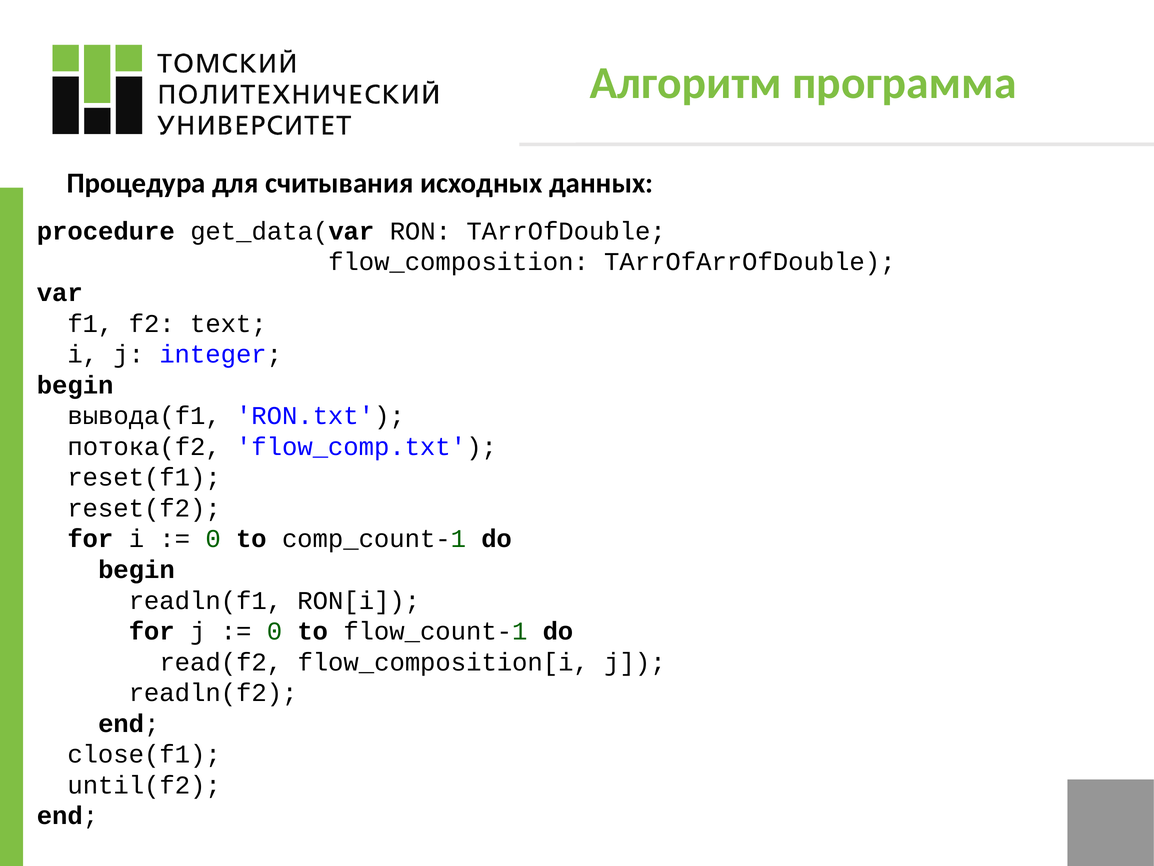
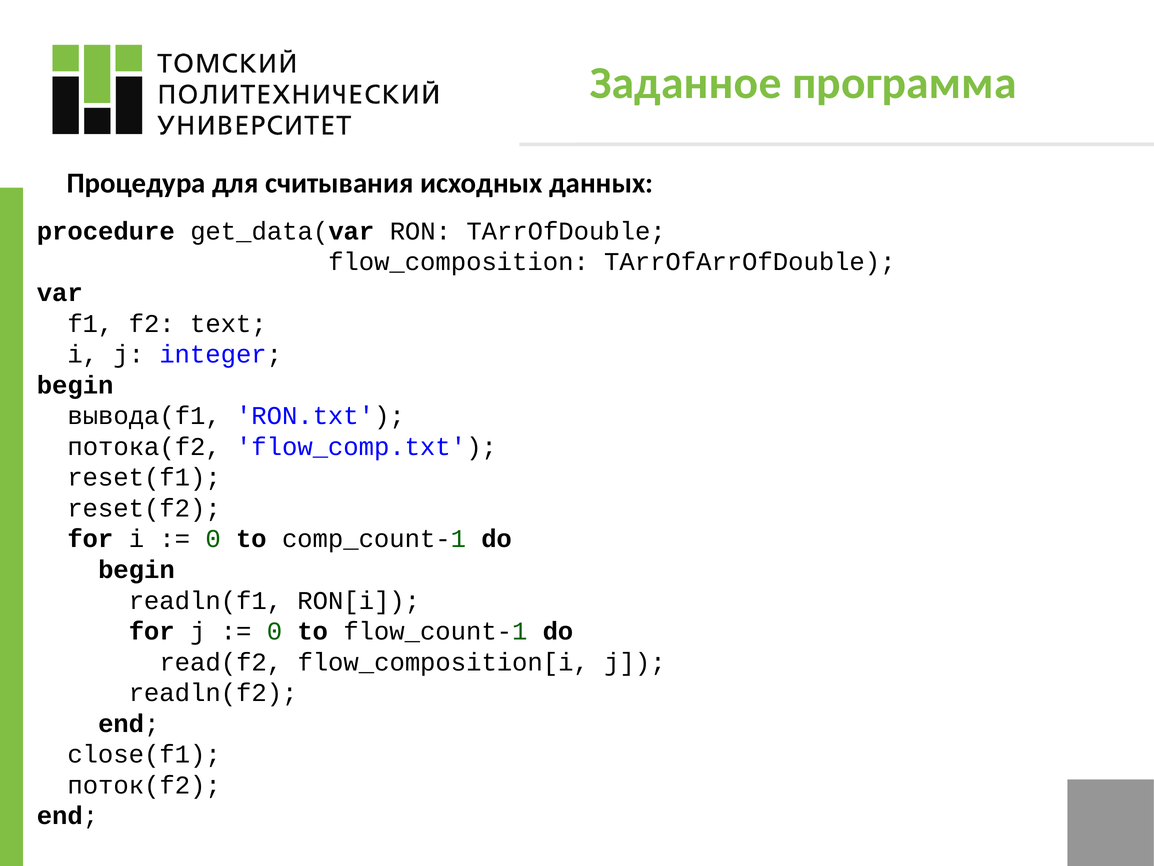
Алгоритм: Алгоритм -> Заданное (686, 83)
until(f2: until(f2 -> поток(f2 (144, 785)
